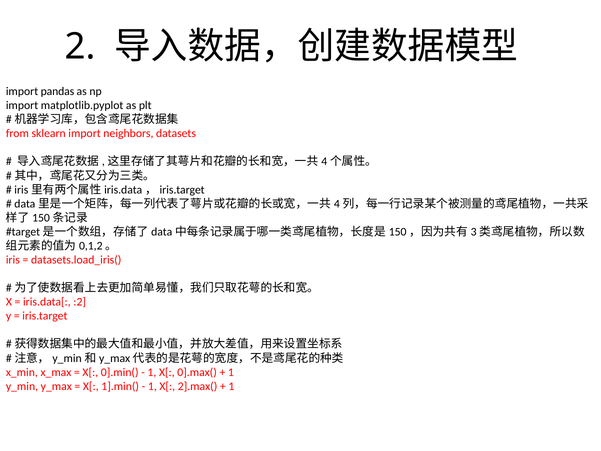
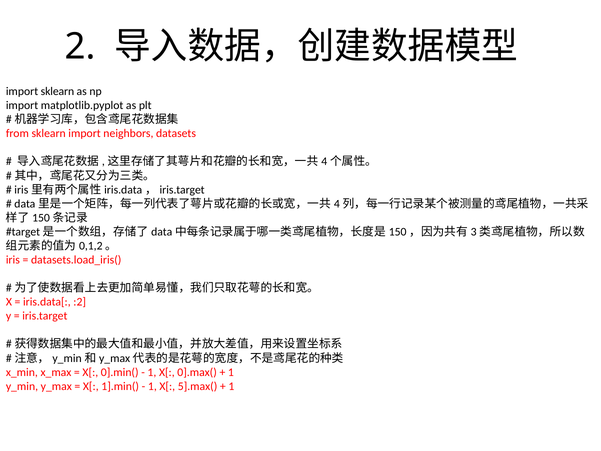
import pandas: pandas -> sklearn (57, 91)
2].max(: 2].max( -> 5].max( (198, 386)
